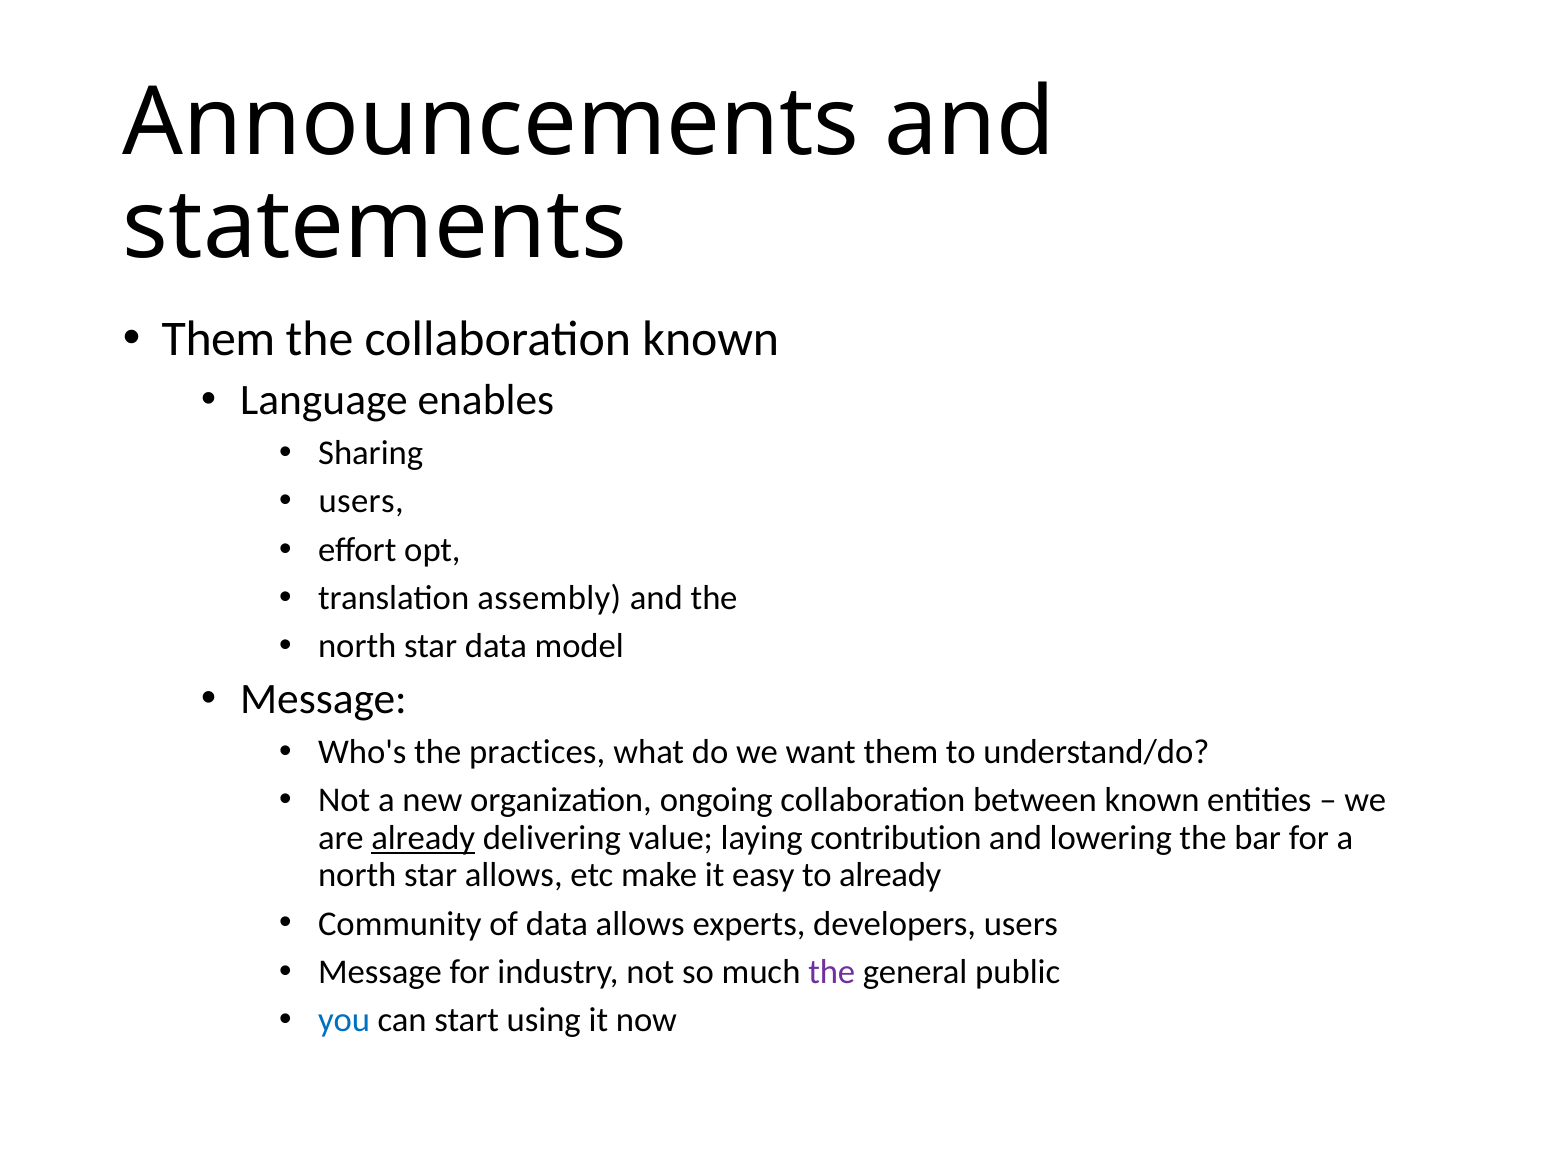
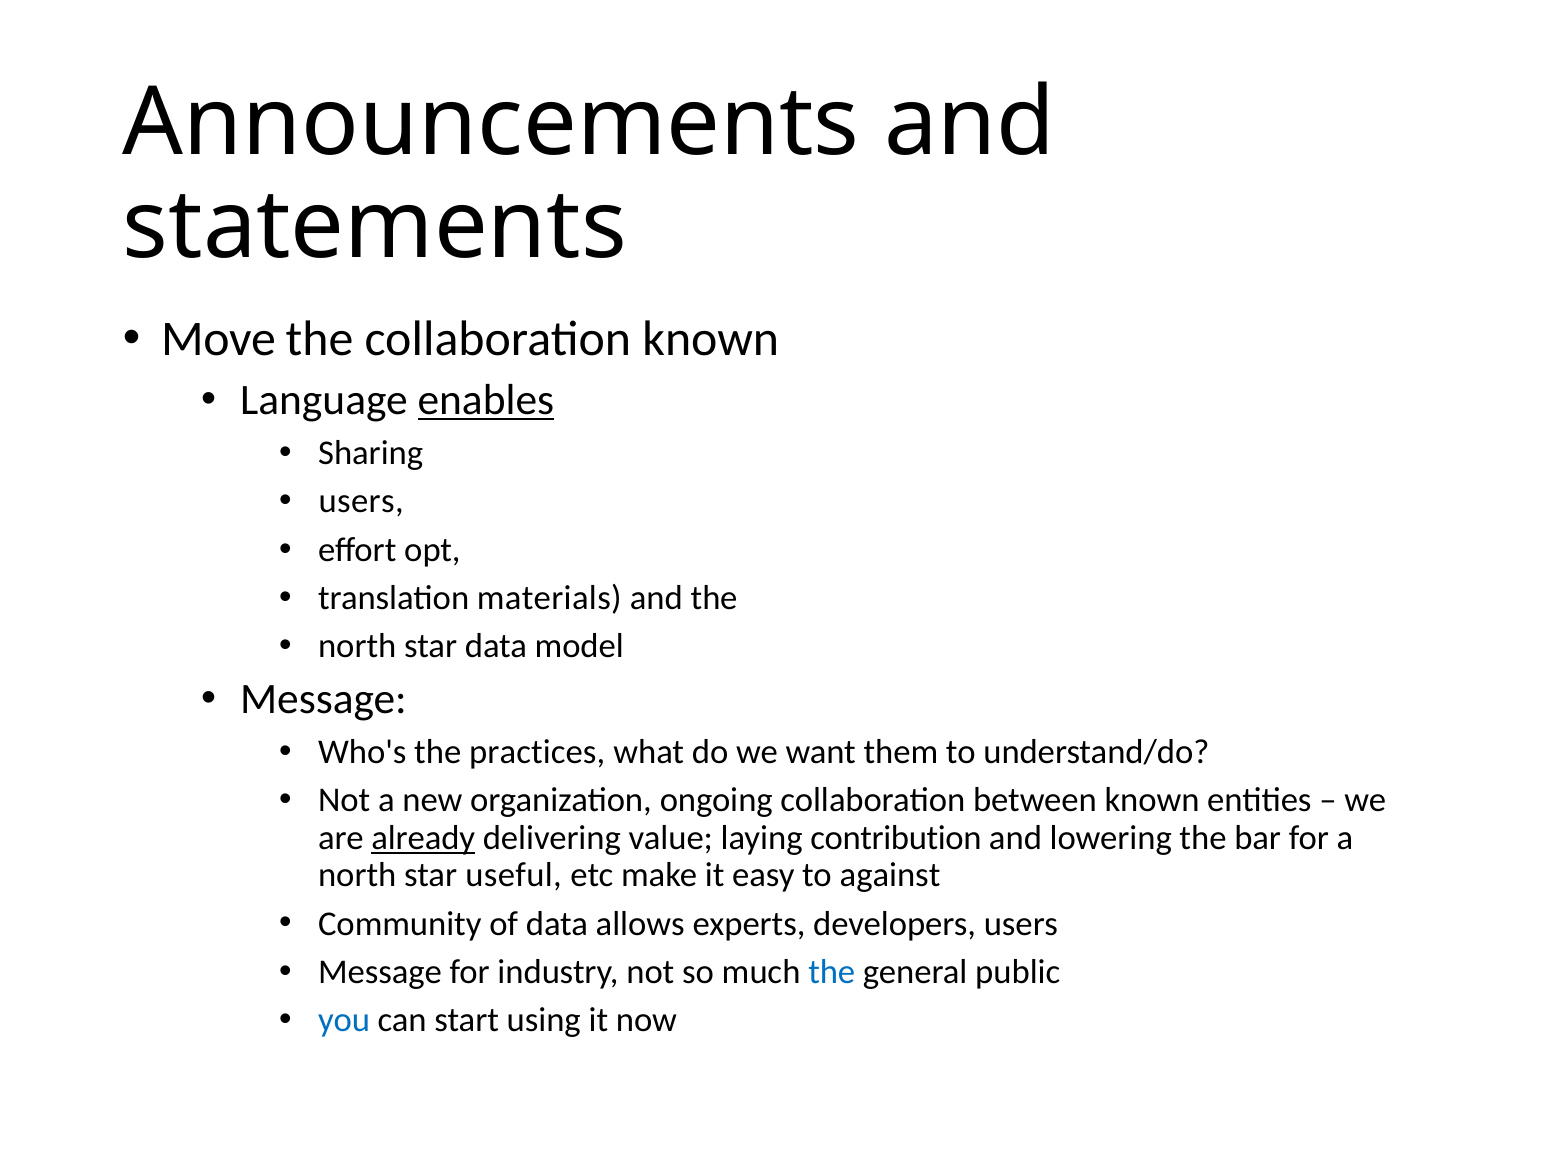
Them: Them -> Move (218, 339)
enables underline: none -> present (486, 400)
assembly: assembly -> materials (549, 598)
star allows: allows -> useful (514, 876)
to already: already -> against (890, 876)
the colour: purple -> blue (832, 972)
